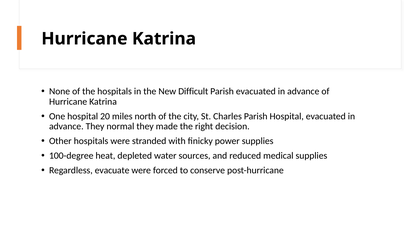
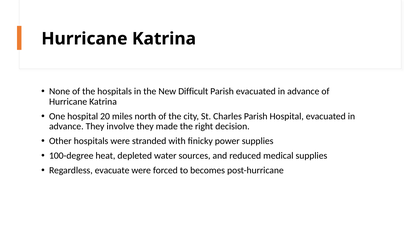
normal: normal -> involve (120, 127)
conserve: conserve -> becomes (208, 171)
